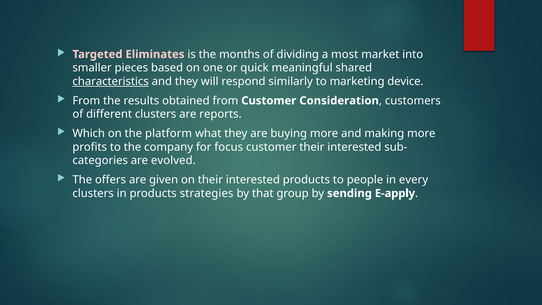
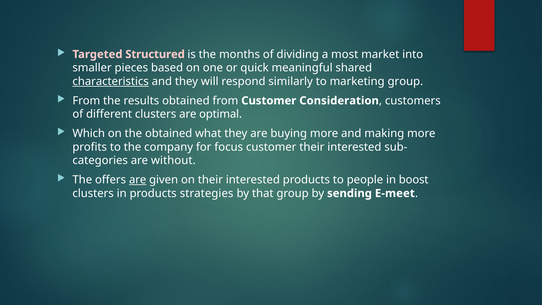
Eliminates: Eliminates -> Structured (155, 54)
marketing device: device -> group (405, 81)
reports: reports -> optimal (221, 114)
the platform: platform -> obtained (169, 133)
evolved: evolved -> without (173, 161)
are underline: none -> present (138, 180)
every: every -> boost (414, 180)
E-apply: E-apply -> E-meet (395, 193)
